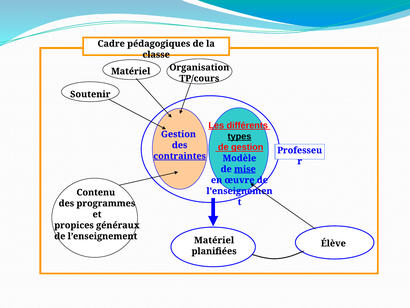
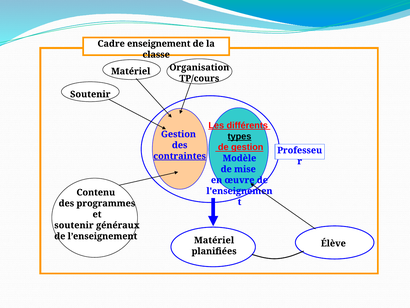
pédagogiques: pédagogiques -> enseignement (159, 44)
mise underline: present -> none (245, 169)
propices: propices -> soutenir (74, 225)
